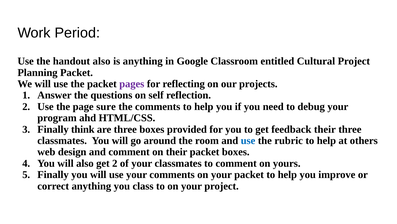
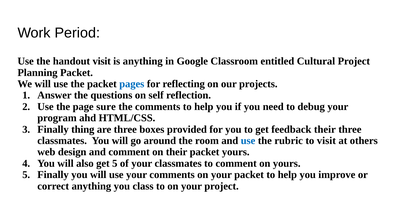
handout also: also -> visit (102, 61)
pages colour: purple -> blue (132, 84)
think: think -> thing (83, 129)
rubric to help: help -> visit (326, 140)
packet boxes: boxes -> yours (236, 152)
get 2: 2 -> 5 (115, 163)
